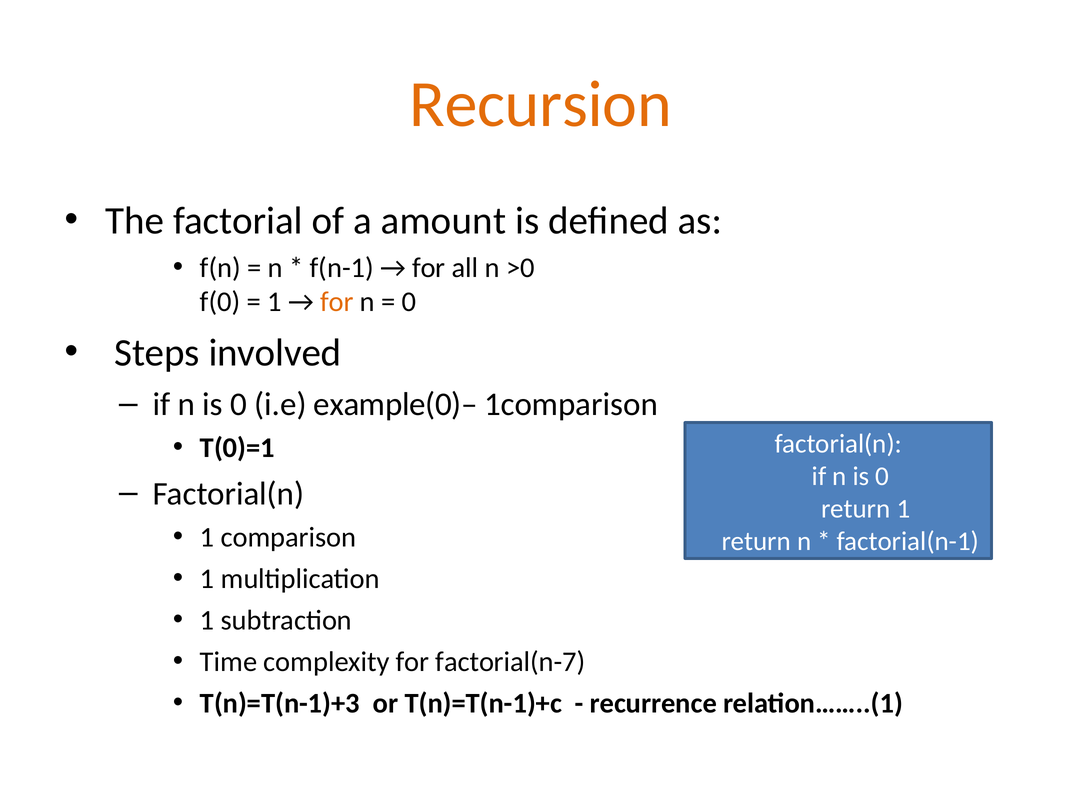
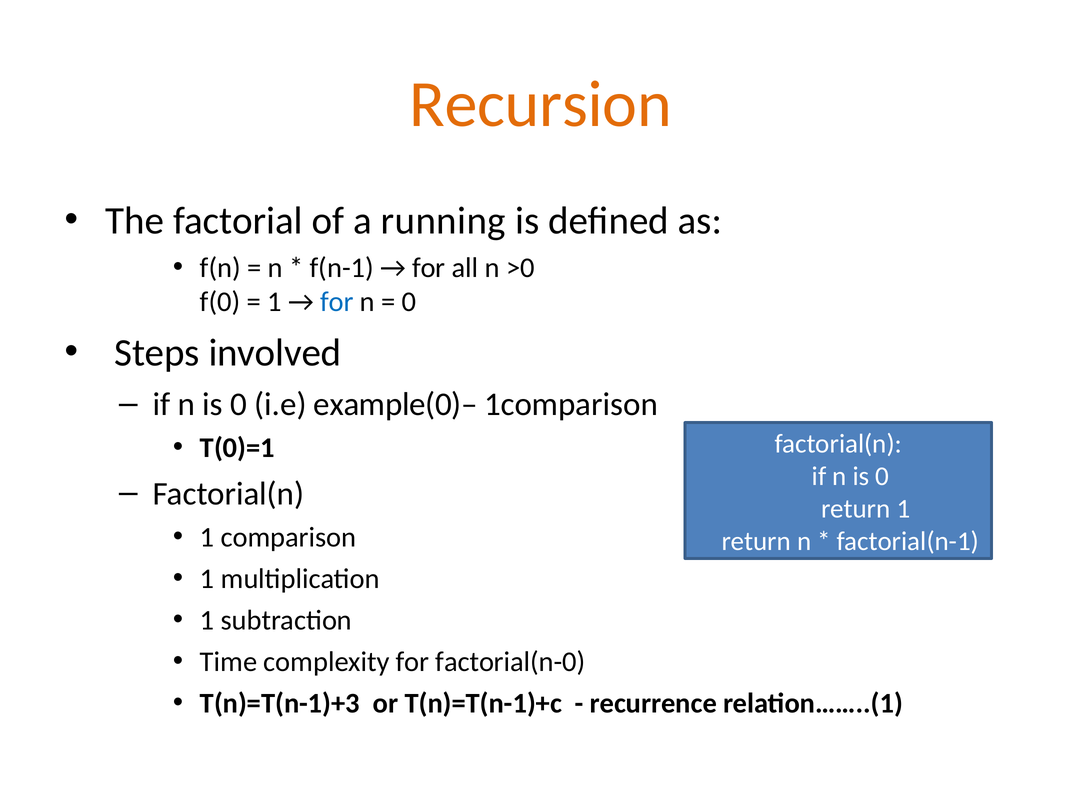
amount: amount -> running (443, 221)
for colour: orange -> blue (337, 302)
factorial(n-7: factorial(n-7 -> factorial(n-0 (510, 661)
